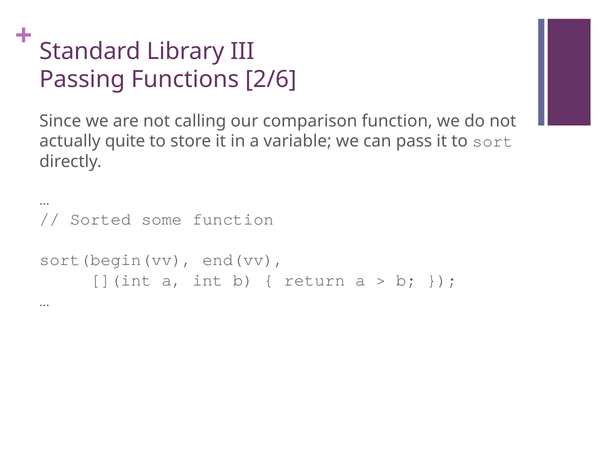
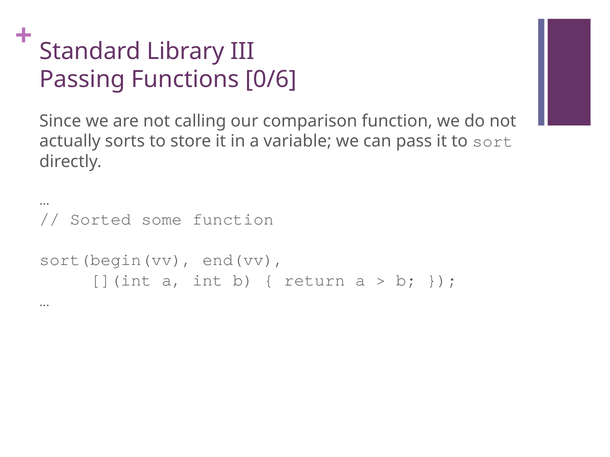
2/6: 2/6 -> 0/6 (271, 80)
quite: quite -> sorts (125, 142)
